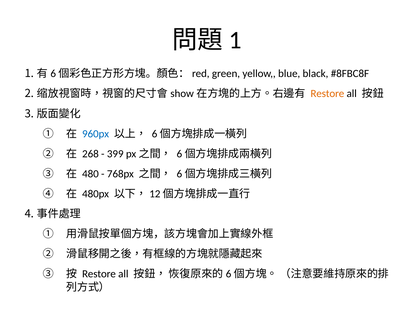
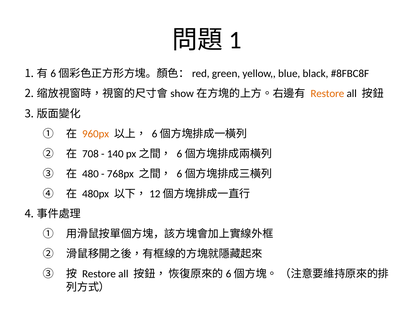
960px colour: blue -> orange (96, 134)
268: 268 -> 708 (90, 154)
399: 399 -> 140 (115, 154)
